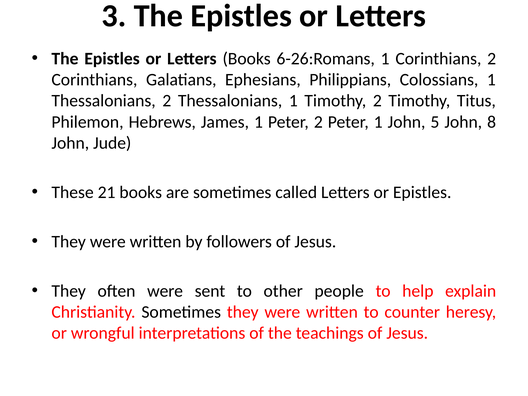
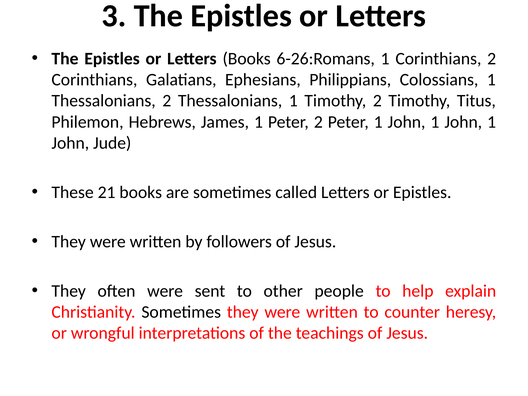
Peter 1 John 5: 5 -> 1 (435, 122)
8: 8 -> 1 (492, 122)
